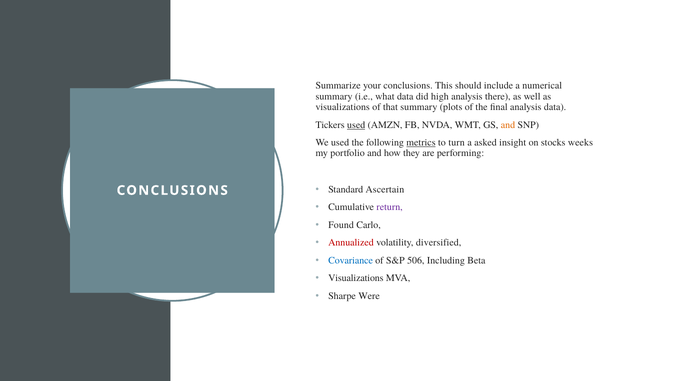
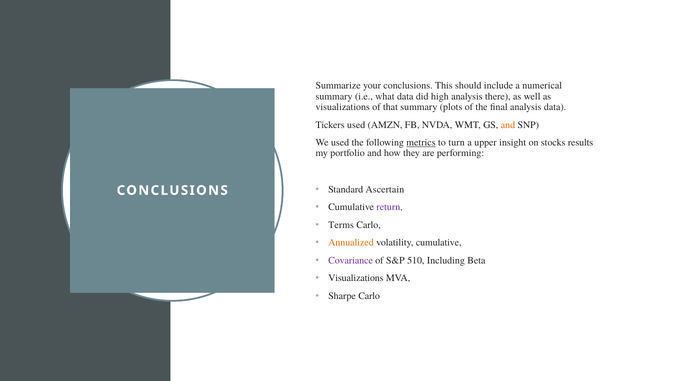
used underline: present -> none (356, 125)
asked: asked -> upper (486, 142)
weeks: weeks -> results (581, 142)
Found: Found -> Terms (341, 225)
Annualized colour: red -> orange (351, 243)
volatility diversified: diversified -> cumulative (439, 243)
Covariance colour: blue -> purple (351, 260)
506: 506 -> 510 (416, 260)
Sharpe Were: Were -> Carlo (369, 296)
